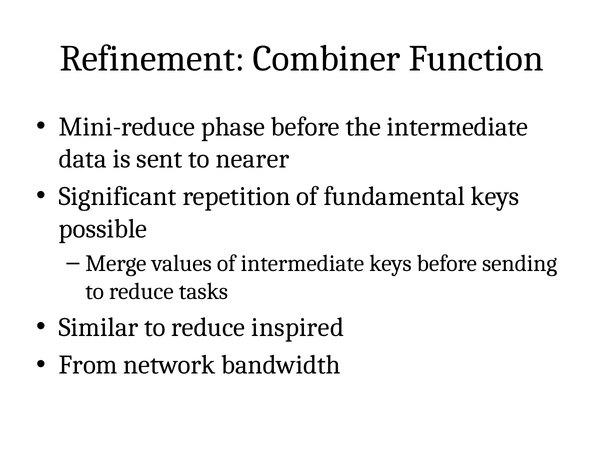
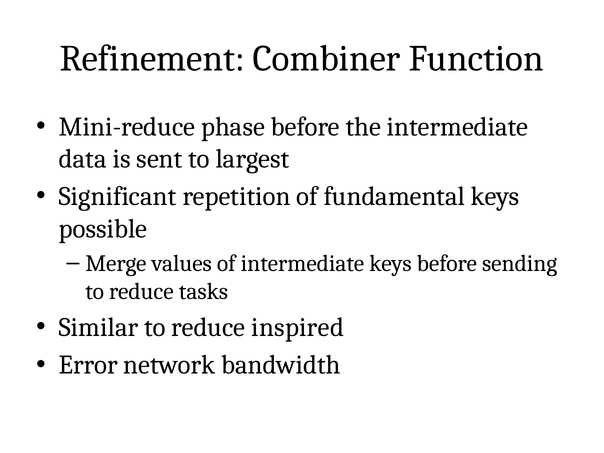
nearer: nearer -> largest (253, 159)
From: From -> Error (88, 365)
